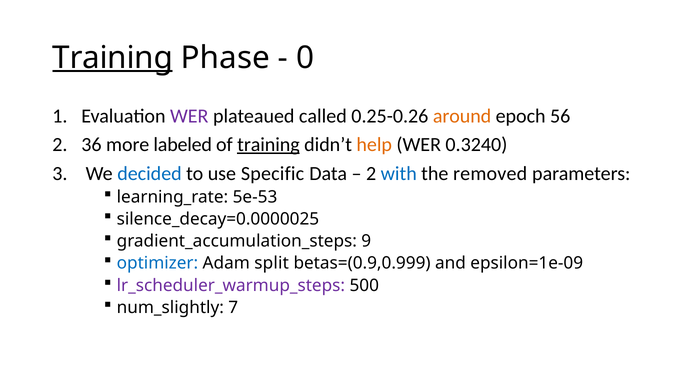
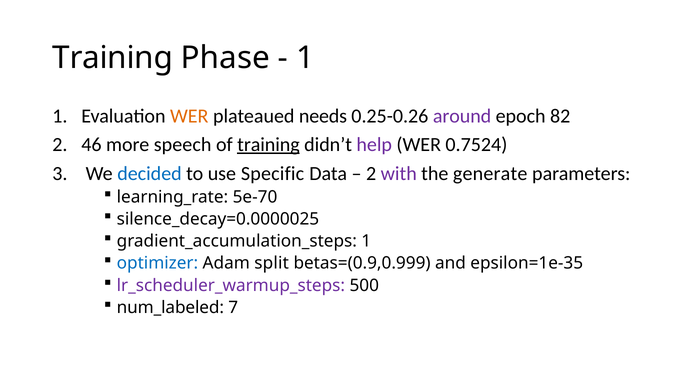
Training underline: present -> none (113, 58)
0: 0 -> 1 (305, 58)
WER colour: purple -> orange (189, 116)
called: called -> needs (323, 116)
around colour: orange -> purple (462, 116)
56: 56 -> 82 (560, 116)
36: 36 -> 46 (91, 145)
labeled: labeled -> speech (183, 145)
help colour: orange -> purple (374, 145)
0.3240: 0.3240 -> 0.7524 (476, 145)
with colour: blue -> purple (399, 174)
removed: removed -> generate (490, 174)
5e-53: 5e-53 -> 5e-70 (255, 197)
gradient_accumulation_steps 9: 9 -> 1 (366, 242)
epsilon=1e-09: epsilon=1e-09 -> epsilon=1e-35 (527, 264)
num_slightly: num_slightly -> num_labeled (170, 308)
